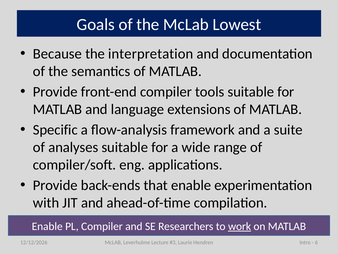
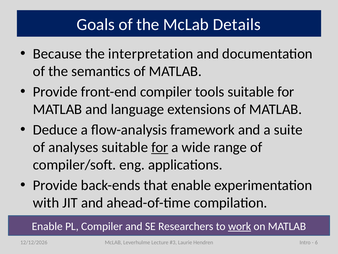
Lowest: Lowest -> Details (237, 25)
Specific: Specific -> Deduce (55, 130)
for underline: none -> present (160, 147)
